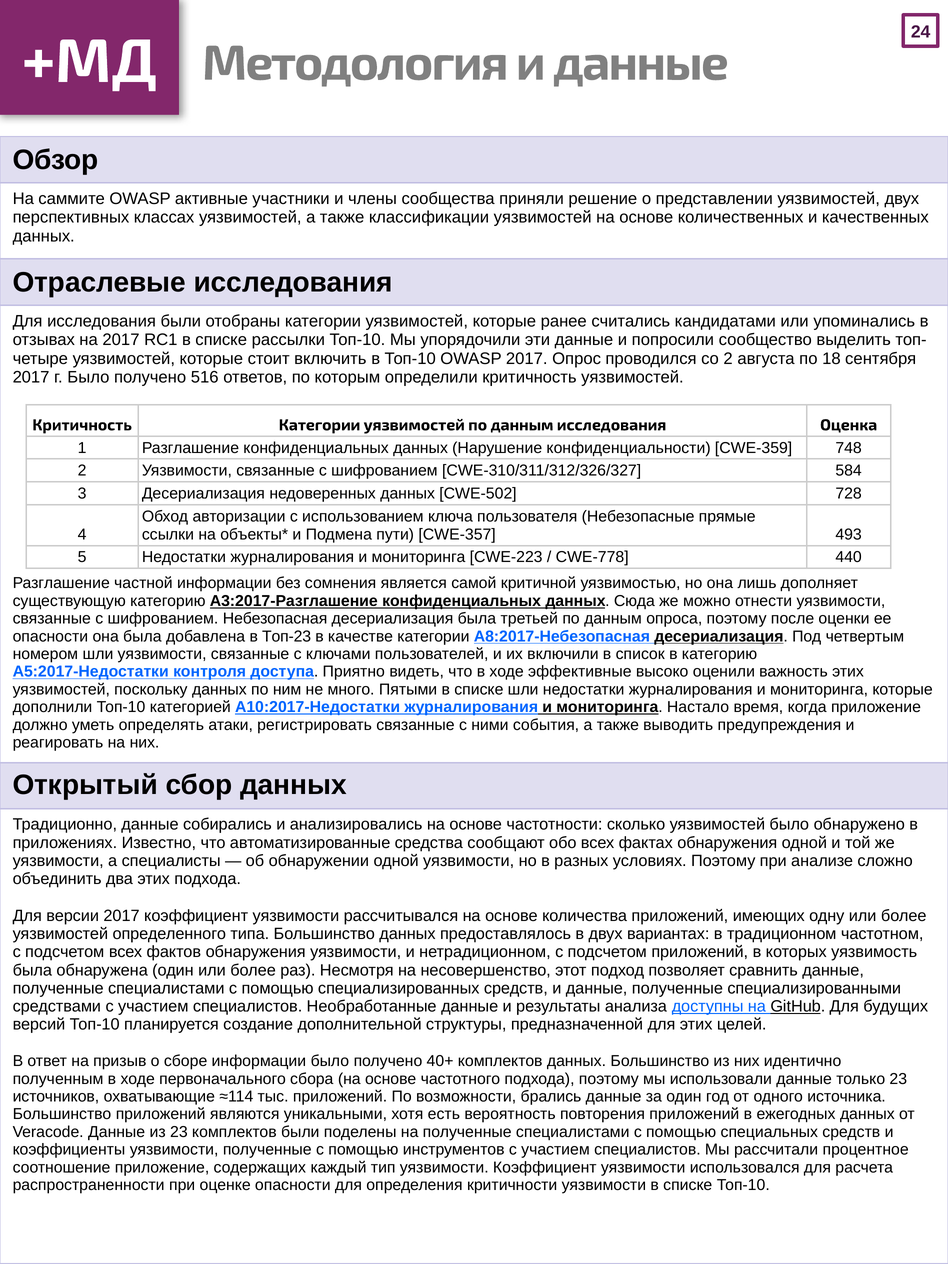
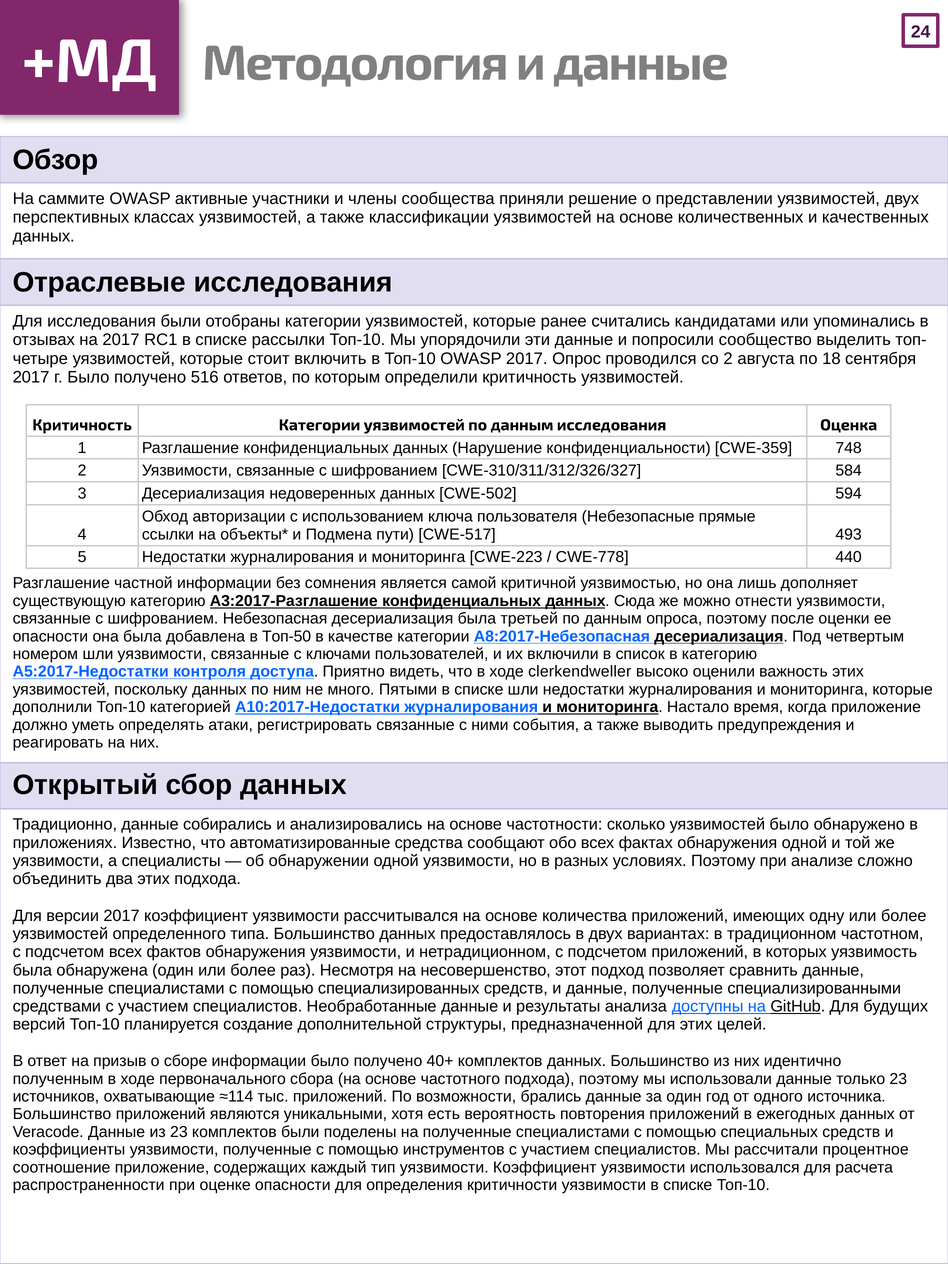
728: 728 -> 594 (849, 494)
CWE-357: CWE-357 -> CWE-517 (457, 534)
Топ-23: Топ-23 -> Топ-50 (287, 636)
эффективные: эффективные -> clerkendweller (580, 672)
